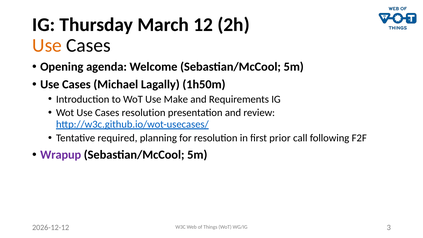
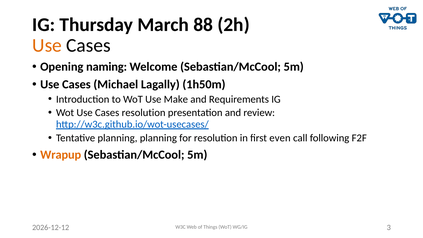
12: 12 -> 88 (203, 25)
agenda: agenda -> naming (107, 67)
Tentative required: required -> planning (117, 138)
prior: prior -> even (280, 138)
Wrapup colour: purple -> orange (61, 155)
